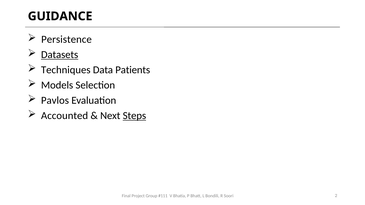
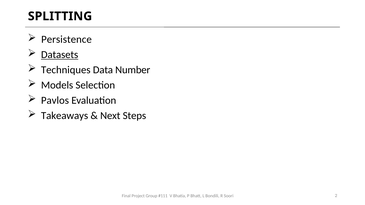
GUIDANCE: GUIDANCE -> SPLITTING (60, 16)
Patients: Patients -> Number (133, 70)
Accounted: Accounted -> Takeaways (65, 116)
Steps underline: present -> none (134, 116)
